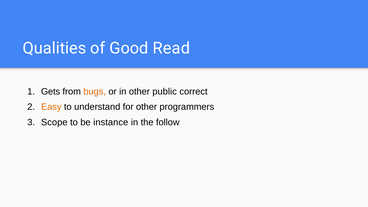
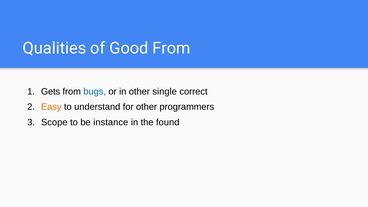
Good Read: Read -> From (171, 48)
bugs colour: orange -> blue (95, 91)
public: public -> single (165, 91)
follow: follow -> found (168, 122)
